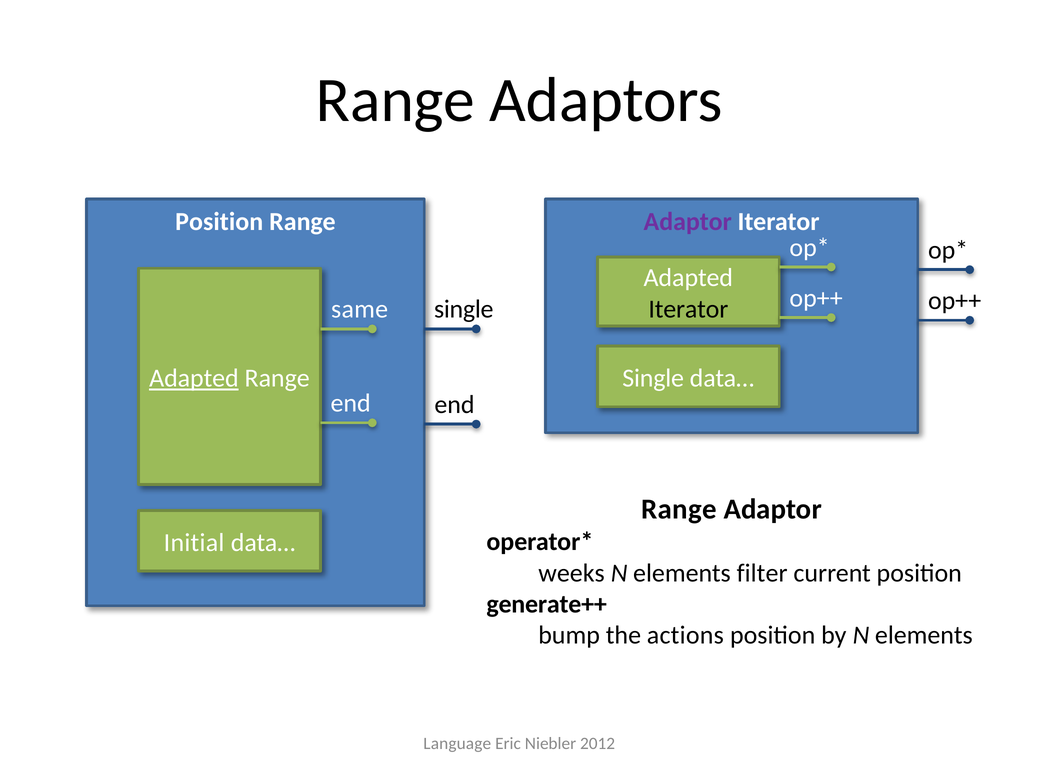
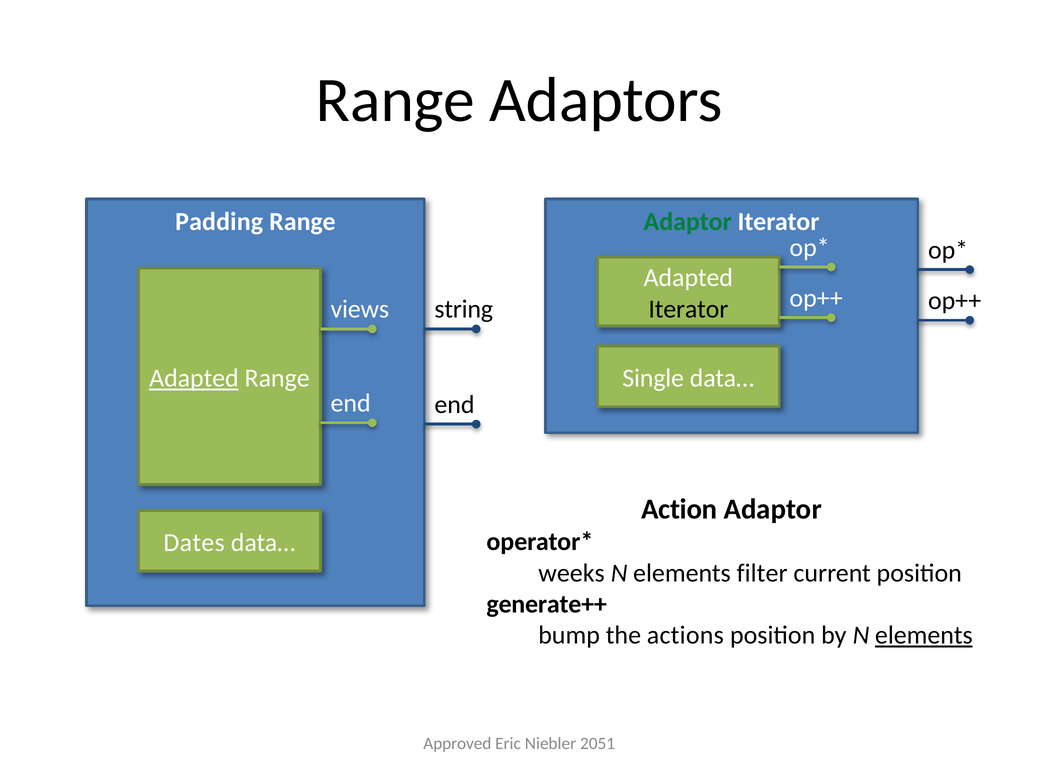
Position: Position -> Padding (219, 222)
Adaptor colour: purple -> green (688, 222)
same: same -> views (360, 310)
single: single -> string (464, 310)
Range: Range -> Action (679, 509)
Initial: Initial -> Dates (194, 543)
elements underline: none -> present (924, 636)
Language: Language -> Approved (457, 744)
2012: 2012 -> 2051 (598, 744)
